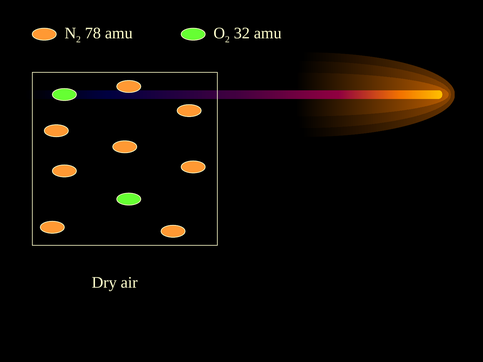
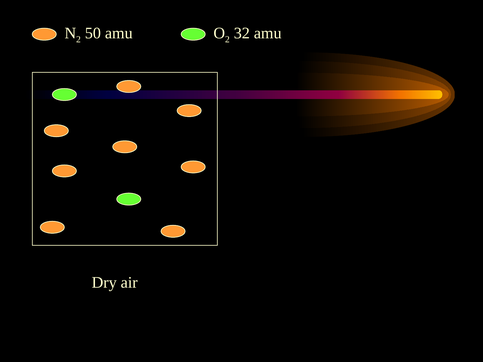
78: 78 -> 50 (93, 33)
